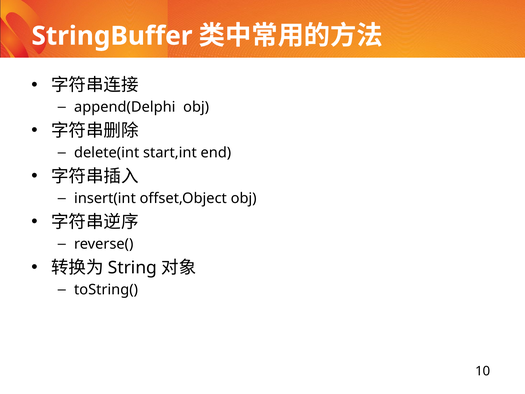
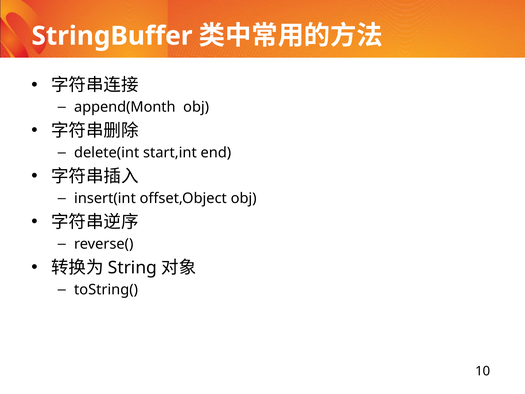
append(Delphi: append(Delphi -> append(Month (125, 107)
